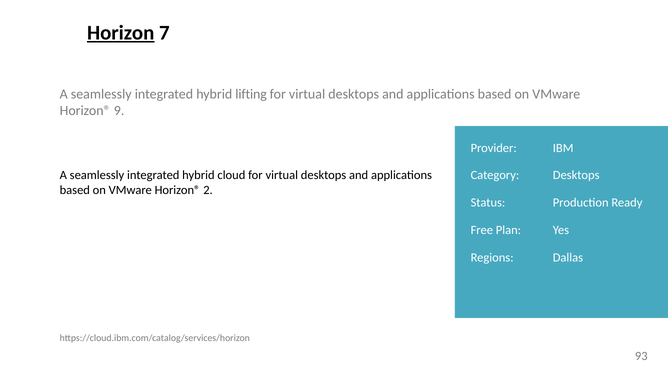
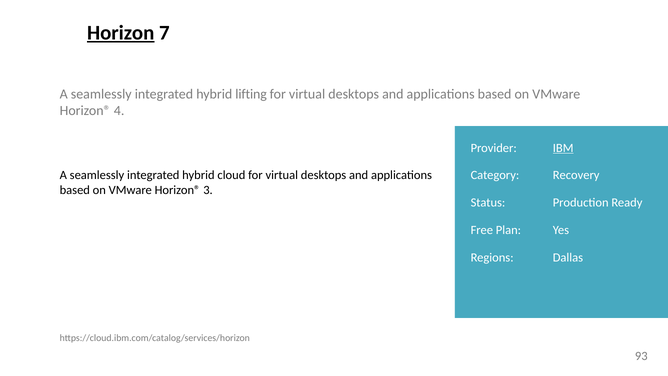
9: 9 -> 4 (119, 111)
IBM underline: none -> present (563, 148)
Category Desktops: Desktops -> Recovery (576, 175)
2: 2 -> 3 (208, 190)
